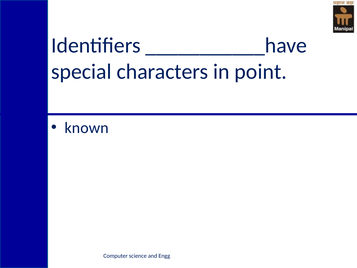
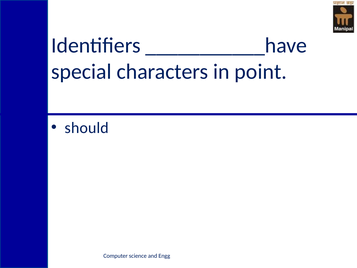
known: known -> should (87, 128)
